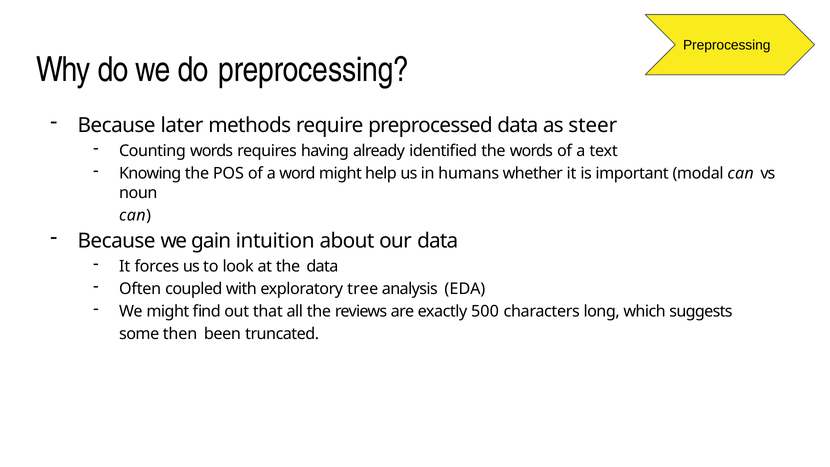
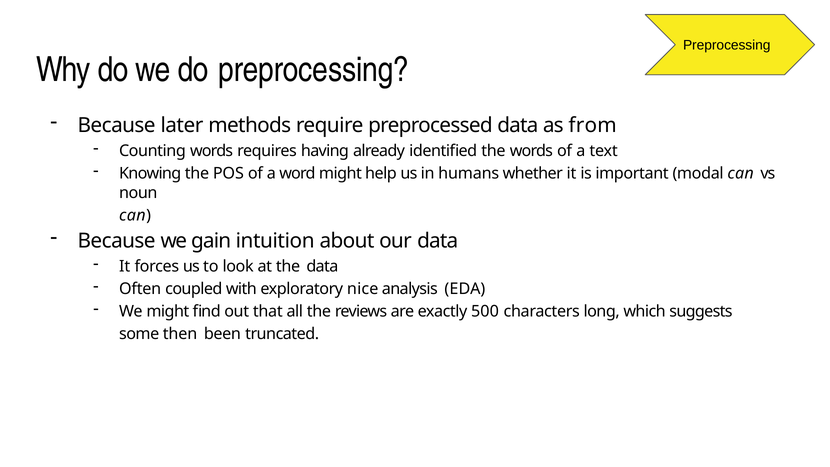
steer: steer -> from (593, 125)
tree: tree -> nice (363, 289)
